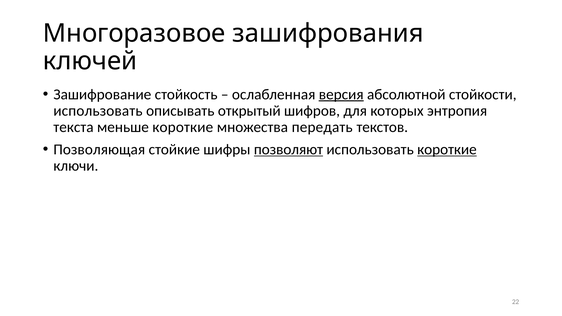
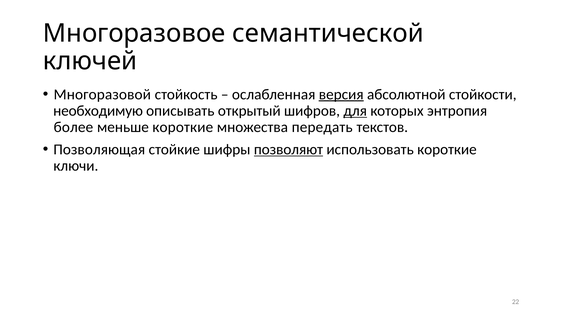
зашифрования: зашифрования -> семантической (328, 33)
Зашифрование: Зашифрование -> Многоразовой (102, 94)
использовать: использовать -> необходимую (98, 111)
для underline: none -> present (355, 111)
текста: текста -> более (73, 127)
короткие underline: present -> none (447, 150)
